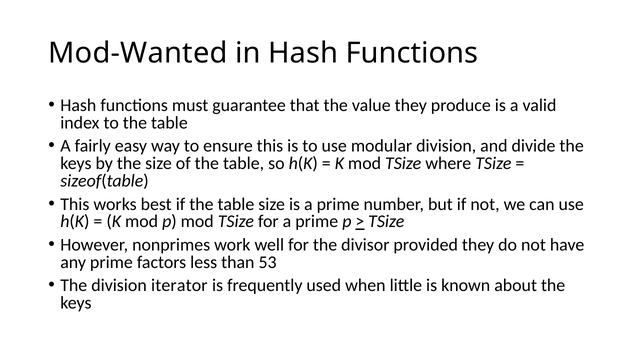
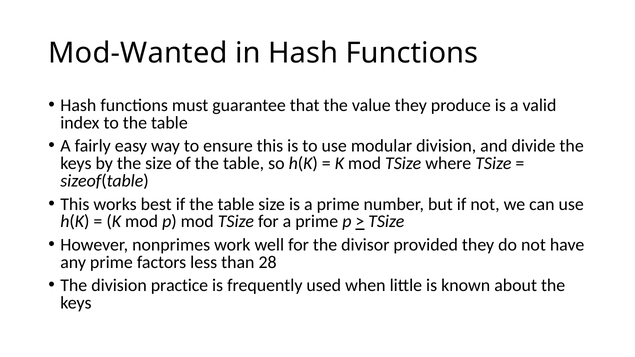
53: 53 -> 28 (268, 262)
iterator: iterator -> practice (179, 286)
